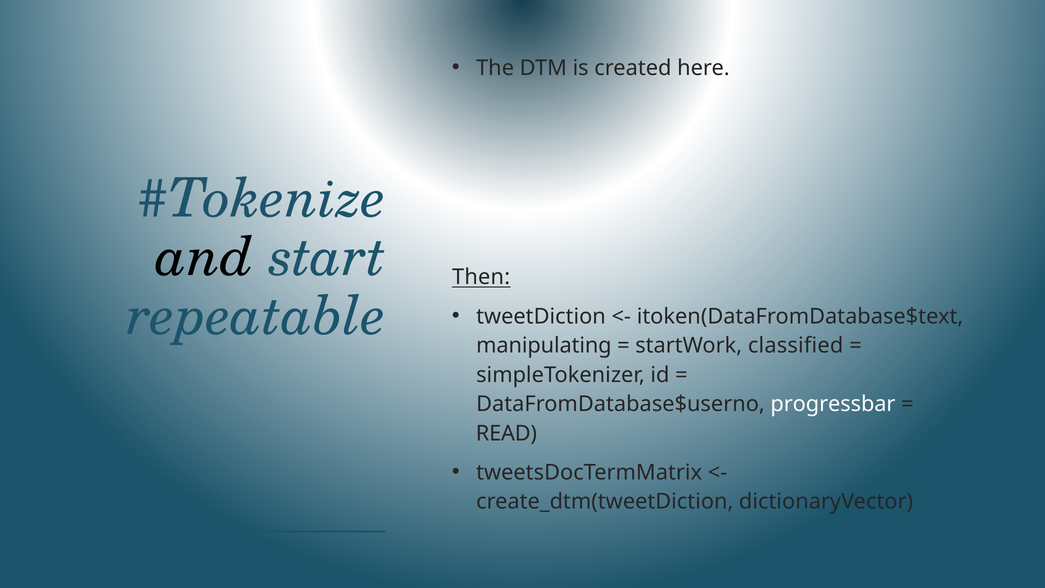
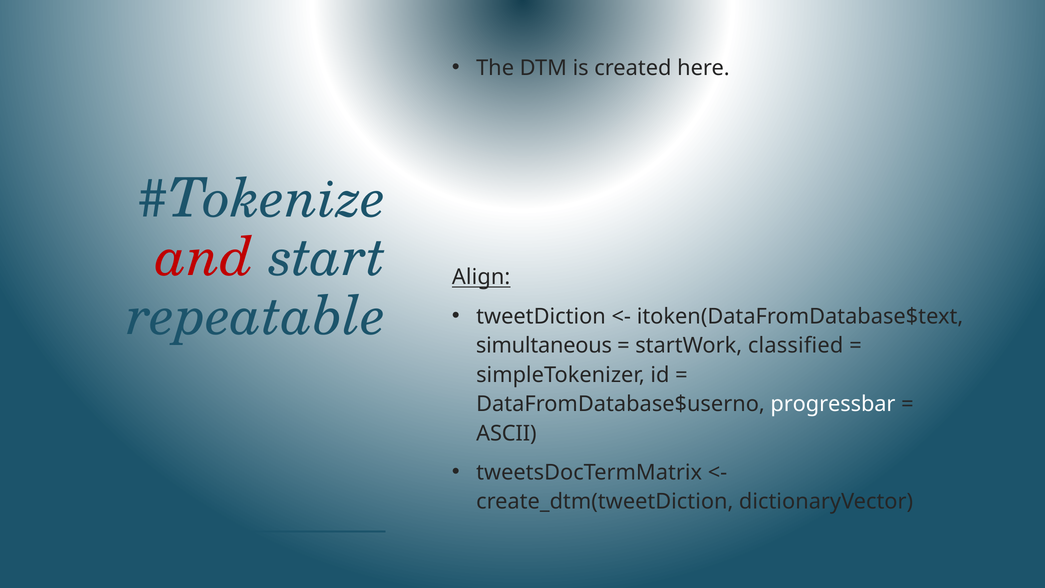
and colour: black -> red (205, 257)
Then: Then -> Align (481, 277)
manipulating: manipulating -> simultaneous (544, 345)
READ: READ -> ASCII (506, 433)
